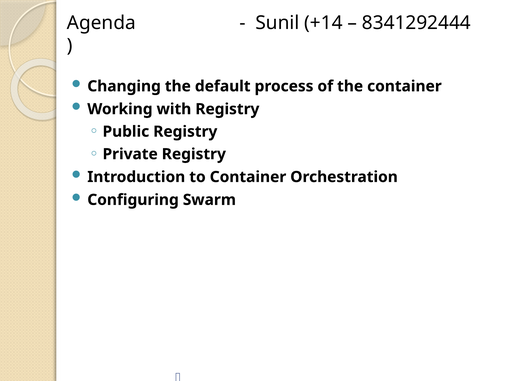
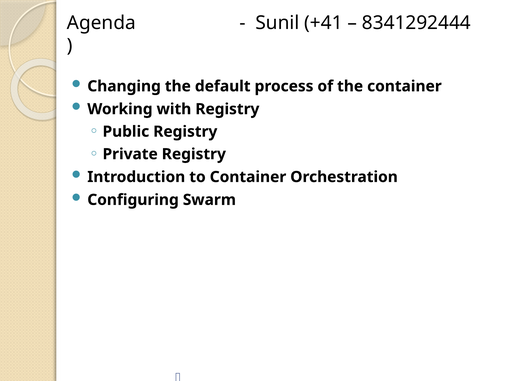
+14: +14 -> +41 (323, 23)
